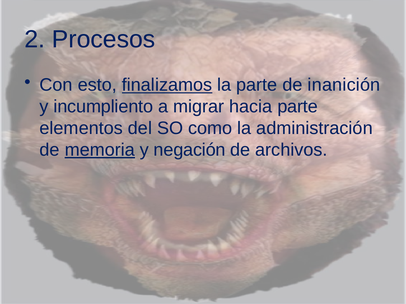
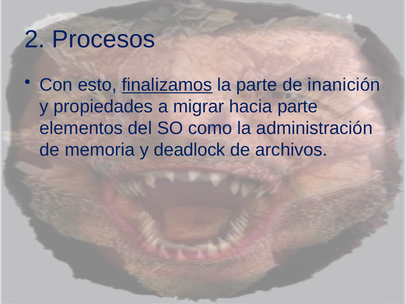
incumpliento: incumpliento -> propiedades (103, 107)
memoria underline: present -> none (100, 150)
negación: negación -> deadlock (190, 150)
